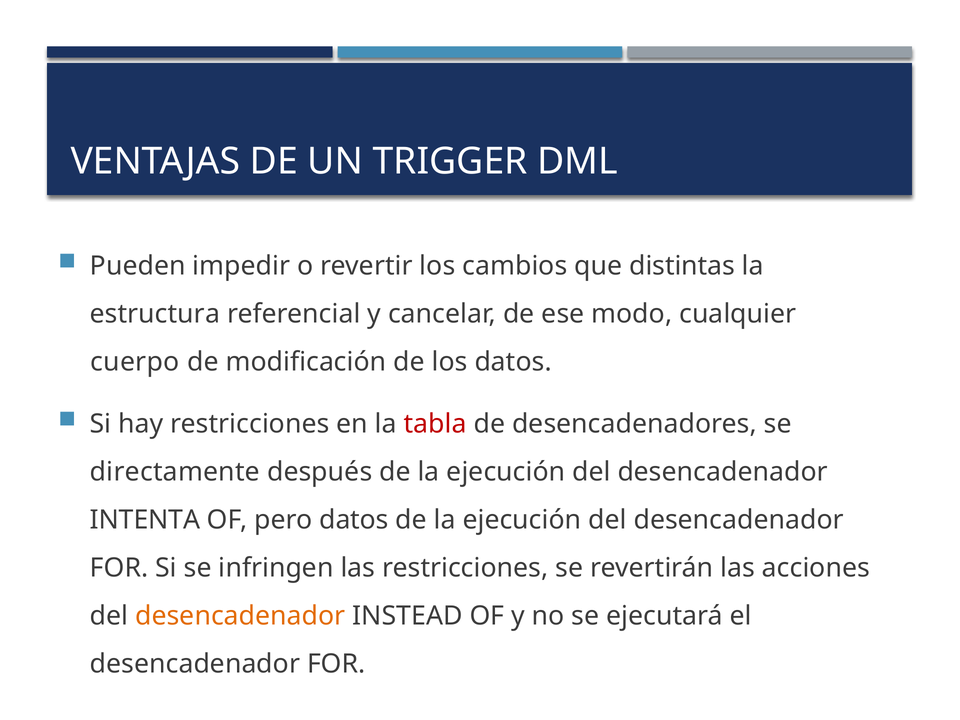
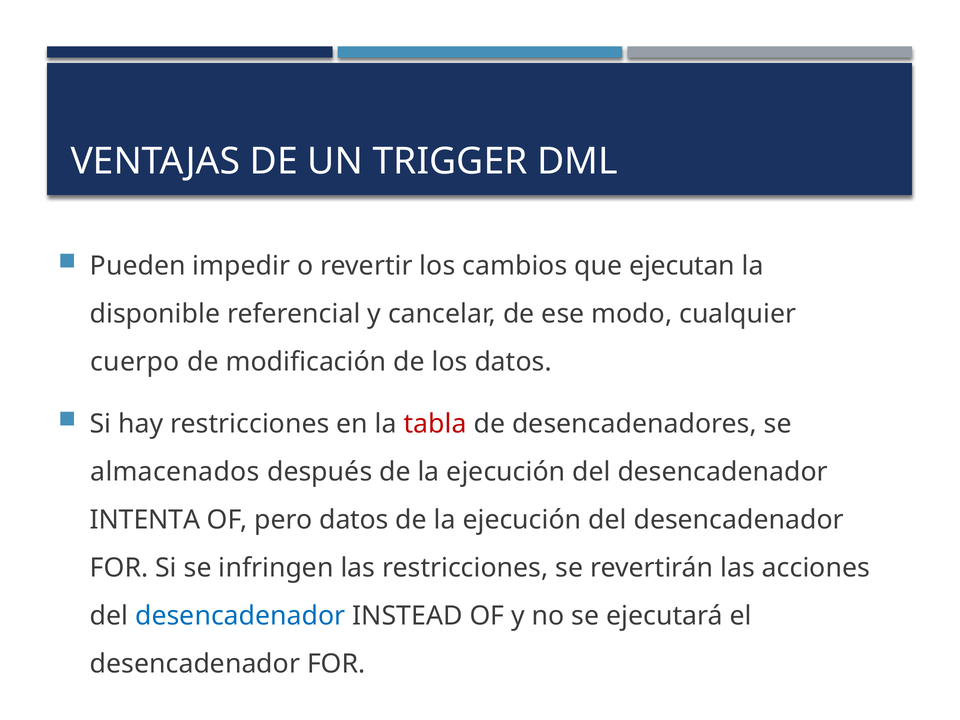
distintas: distintas -> ejecutan (682, 266)
estructura: estructura -> disponible (155, 314)
directamente: directamente -> almacenados (175, 472)
desencadenador colour: orange -> blue (240, 616)
